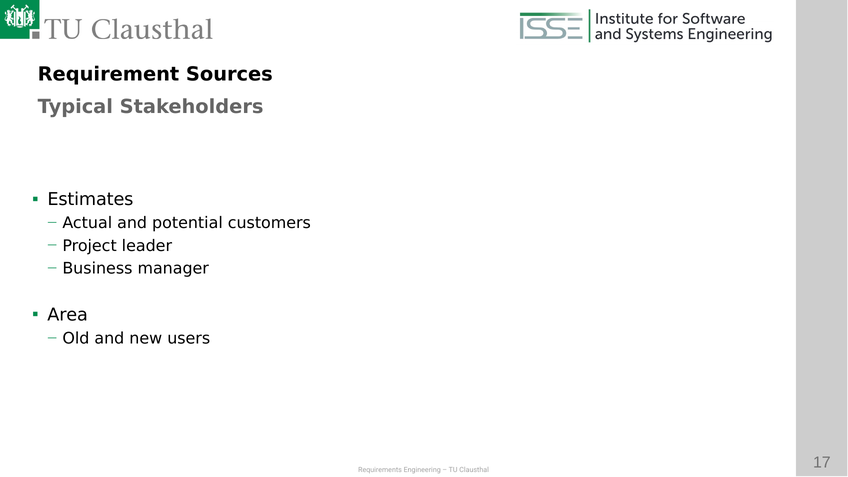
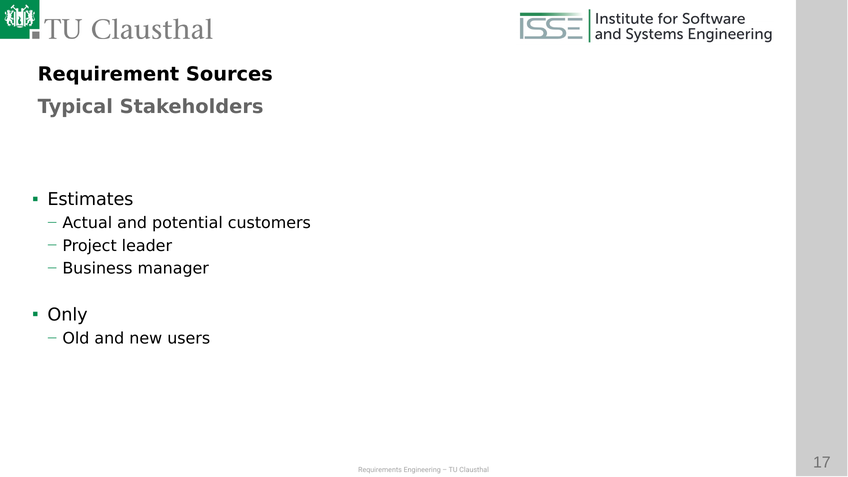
Area: Area -> Only (68, 315)
